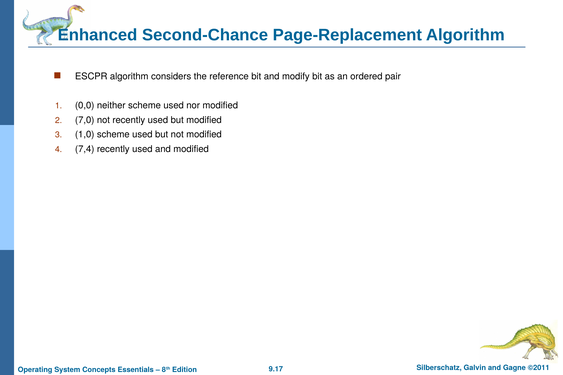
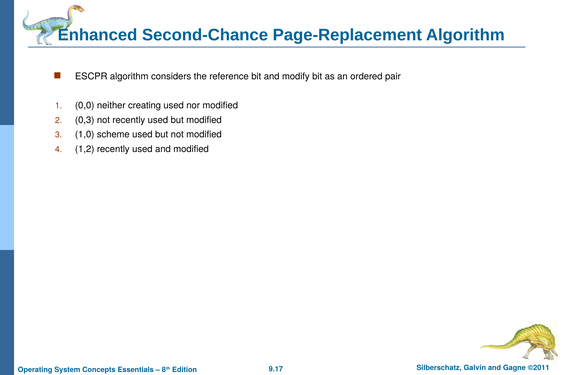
neither scheme: scheme -> creating (145, 106)
7,0: 7,0 -> 0,3 (85, 120)
7,4: 7,4 -> 1,2 (85, 149)
